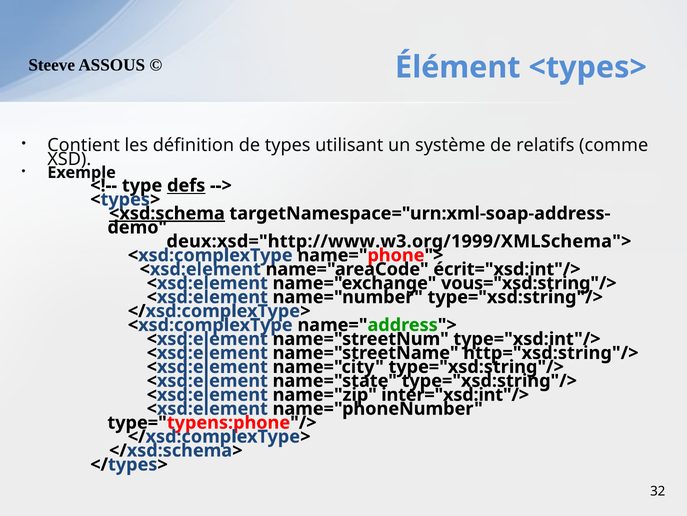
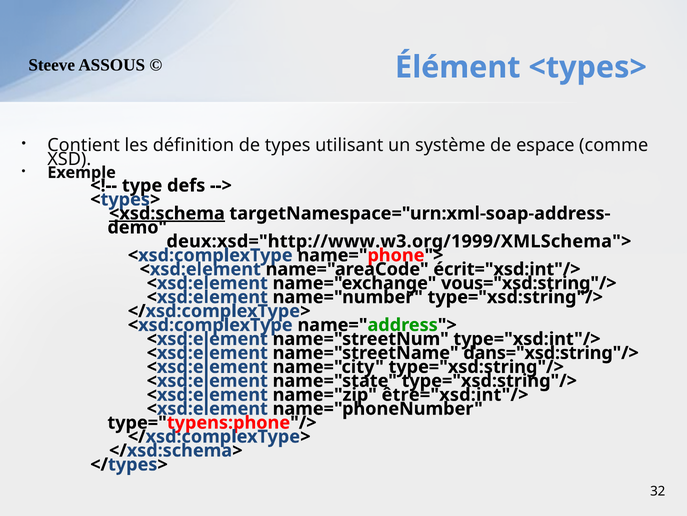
relatifs: relatifs -> espace (545, 145)
defs underline: present -> none (186, 185)
http="xsd:string"/>: http="xsd:string"/> -> dans="xsd:string"/> (551, 352)
inter="xsd:int"/>: inter="xsd:int"/> -> être="xsd:int"/> (455, 394)
